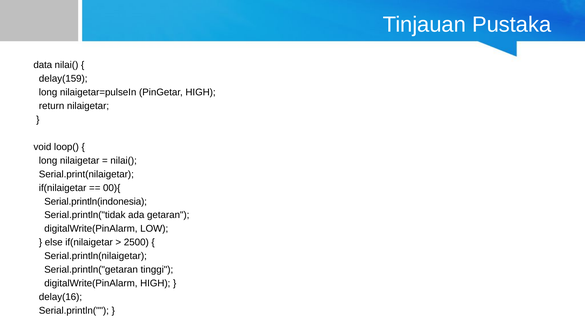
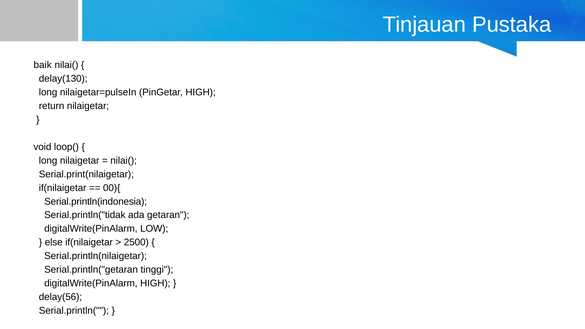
data: data -> baik (43, 65)
delay(159: delay(159 -> delay(130 (63, 79)
delay(16: delay(16 -> delay(56 (60, 297)
